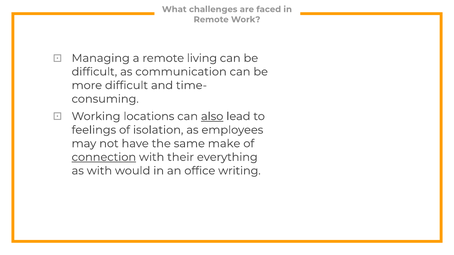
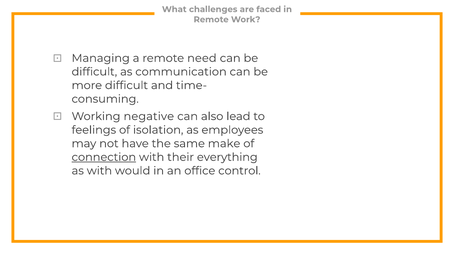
living: living -> need (202, 58)
locations: locations -> negative (149, 116)
also underline: present -> none (212, 116)
writing: writing -> control (239, 171)
